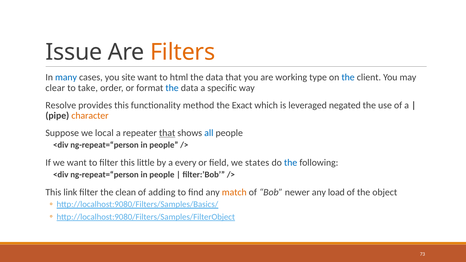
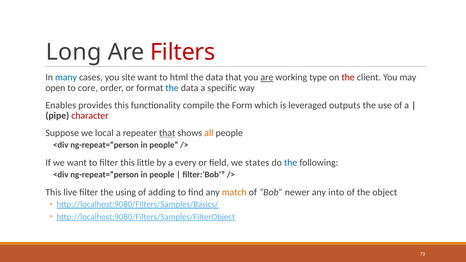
Issue: Issue -> Long (74, 52)
Filters colour: orange -> red (183, 52)
are underline: none -> present (267, 77)
the colour: blue -> red (348, 77)
clear: clear -> open (55, 88)
take: take -> core (88, 88)
Resolve: Resolve -> Enables (61, 105)
method: method -> compile (199, 105)
Exact: Exact -> Form (242, 105)
negated: negated -> outputs (345, 105)
character colour: orange -> red (90, 116)
all colour: blue -> orange (209, 133)
link: link -> live (70, 192)
clean: clean -> using (126, 192)
load: load -> into (336, 192)
